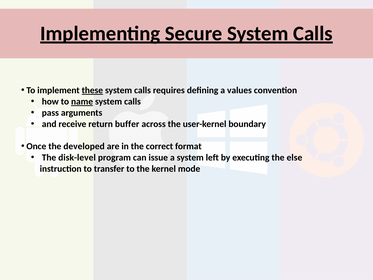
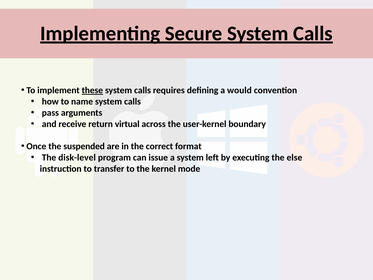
values: values -> would (239, 90)
name underline: present -> none (82, 101)
buffer: buffer -> virtual (127, 124)
developed: developed -> suspended (84, 146)
